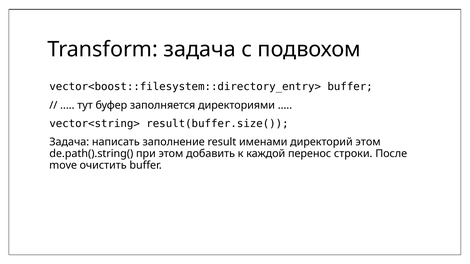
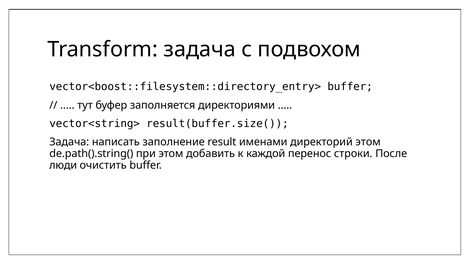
move: move -> люди (63, 166)
